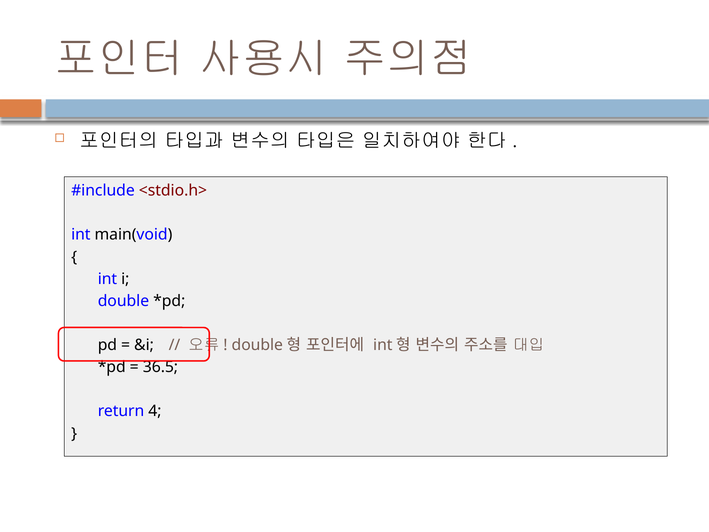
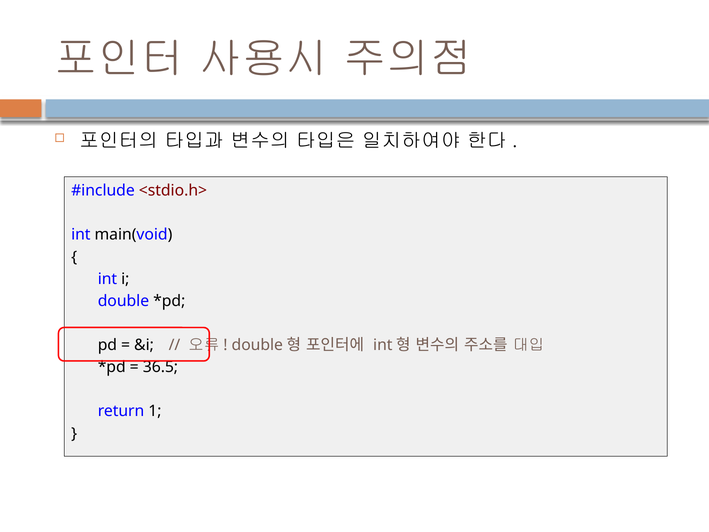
4: 4 -> 1 (155, 411)
